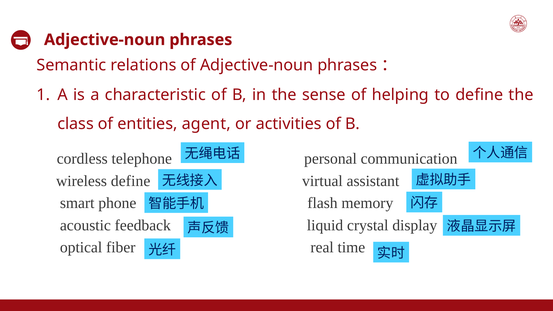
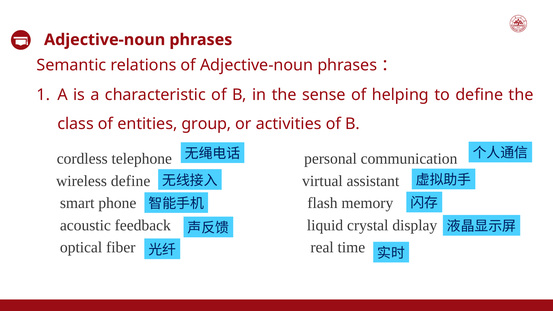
agent: agent -> group (206, 124)
